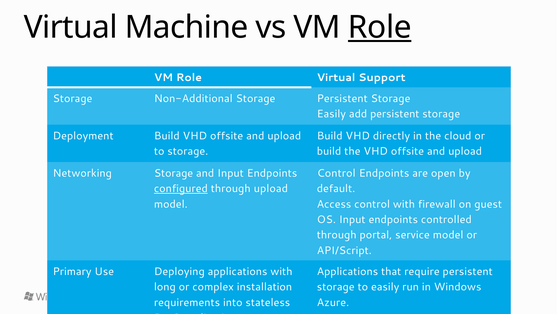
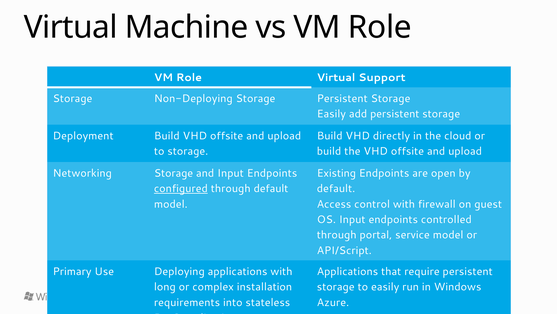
Role underline: present -> none (380, 27)
Non-Additional: Non-Additional -> Non-Deploying (193, 98)
Control: Control -> Existing (336, 173)
through upload: upload -> default (271, 188)
